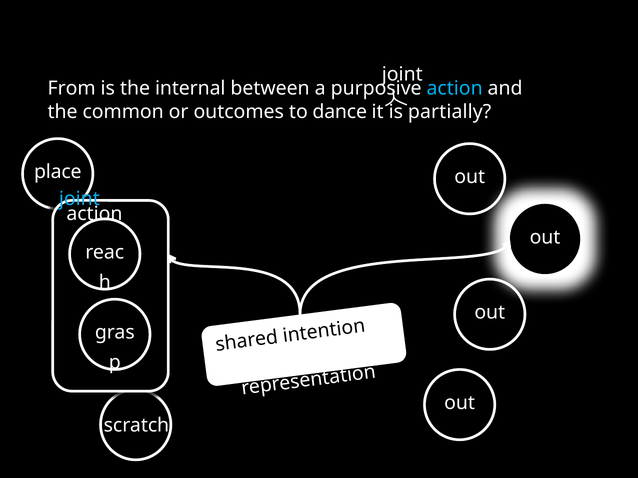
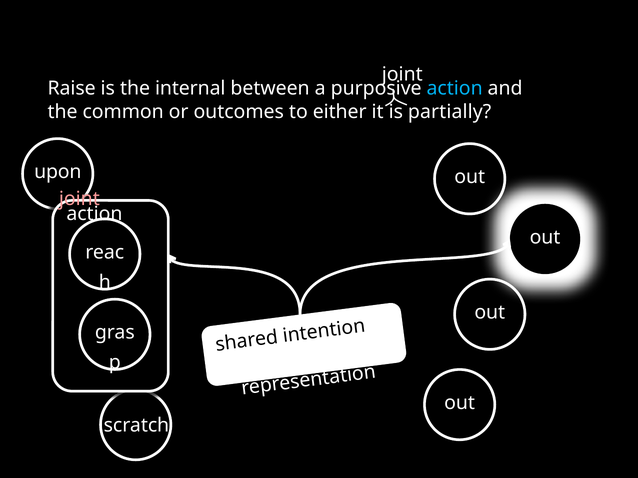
From: From -> Raise (72, 88)
dance: dance -> either (340, 112)
place: place -> upon (58, 172)
joint colour: light blue -> pink (79, 199)
